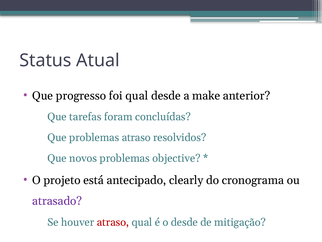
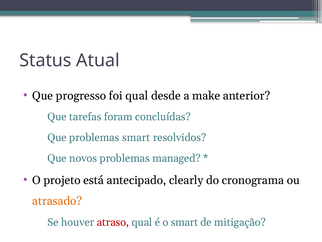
problemas atraso: atraso -> smart (136, 137)
objective: objective -> managed (176, 158)
atrasado colour: purple -> orange (57, 201)
o desde: desde -> smart (184, 222)
